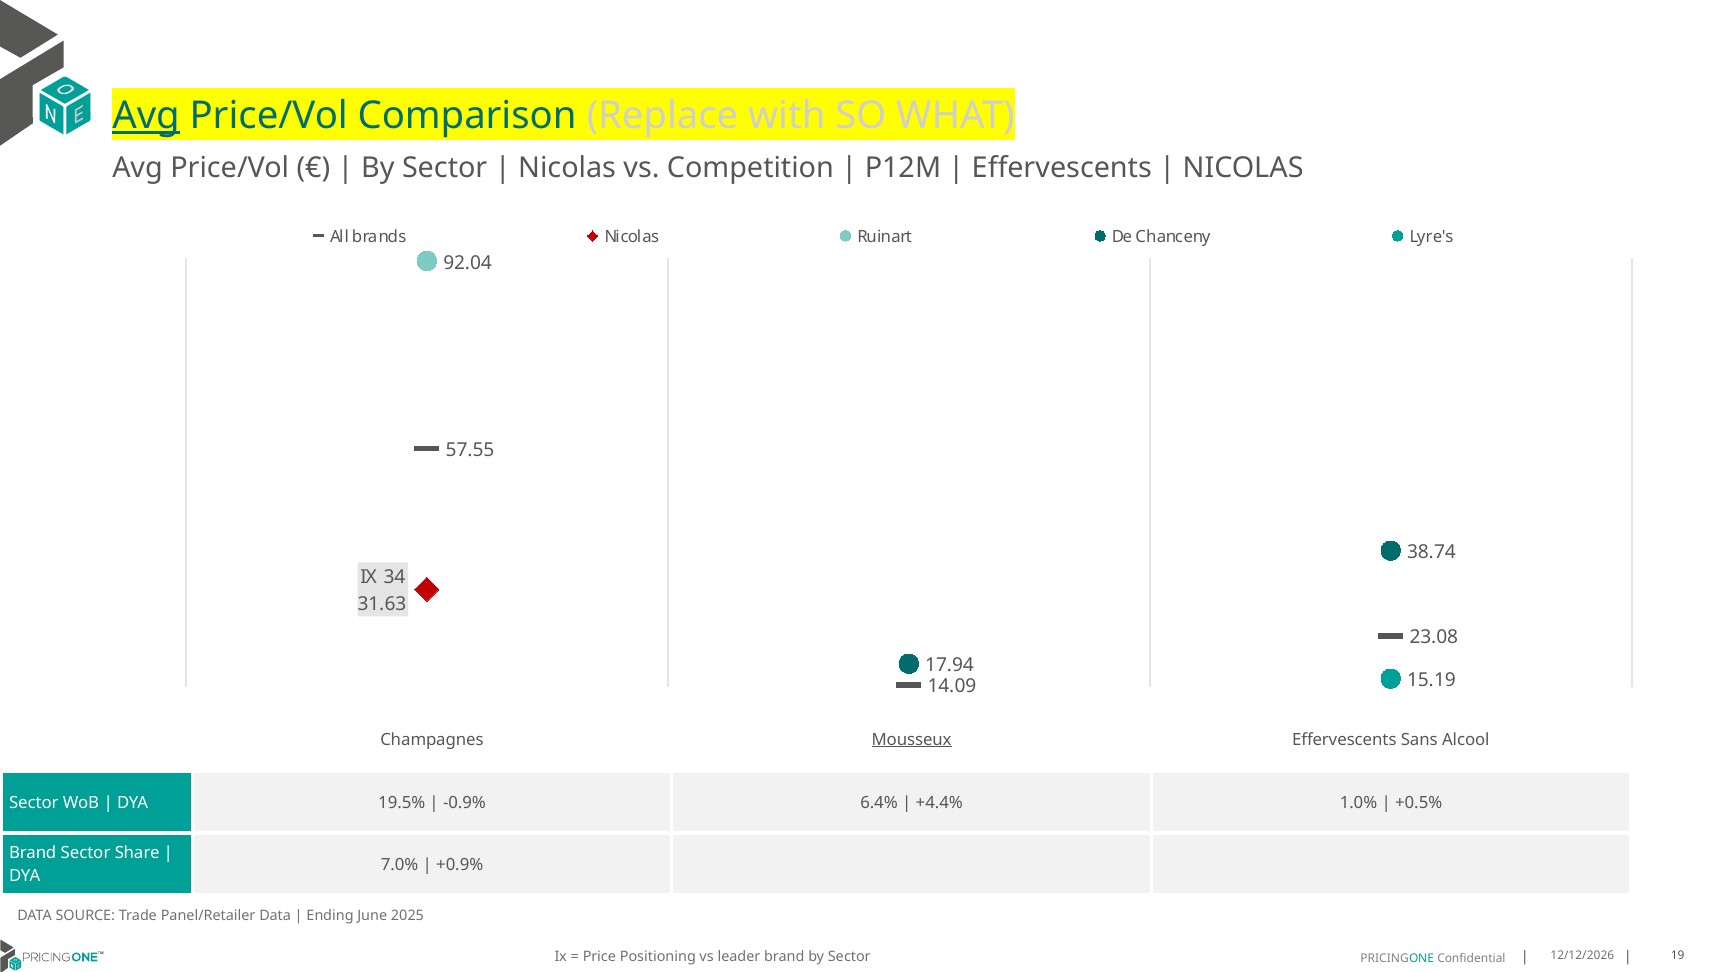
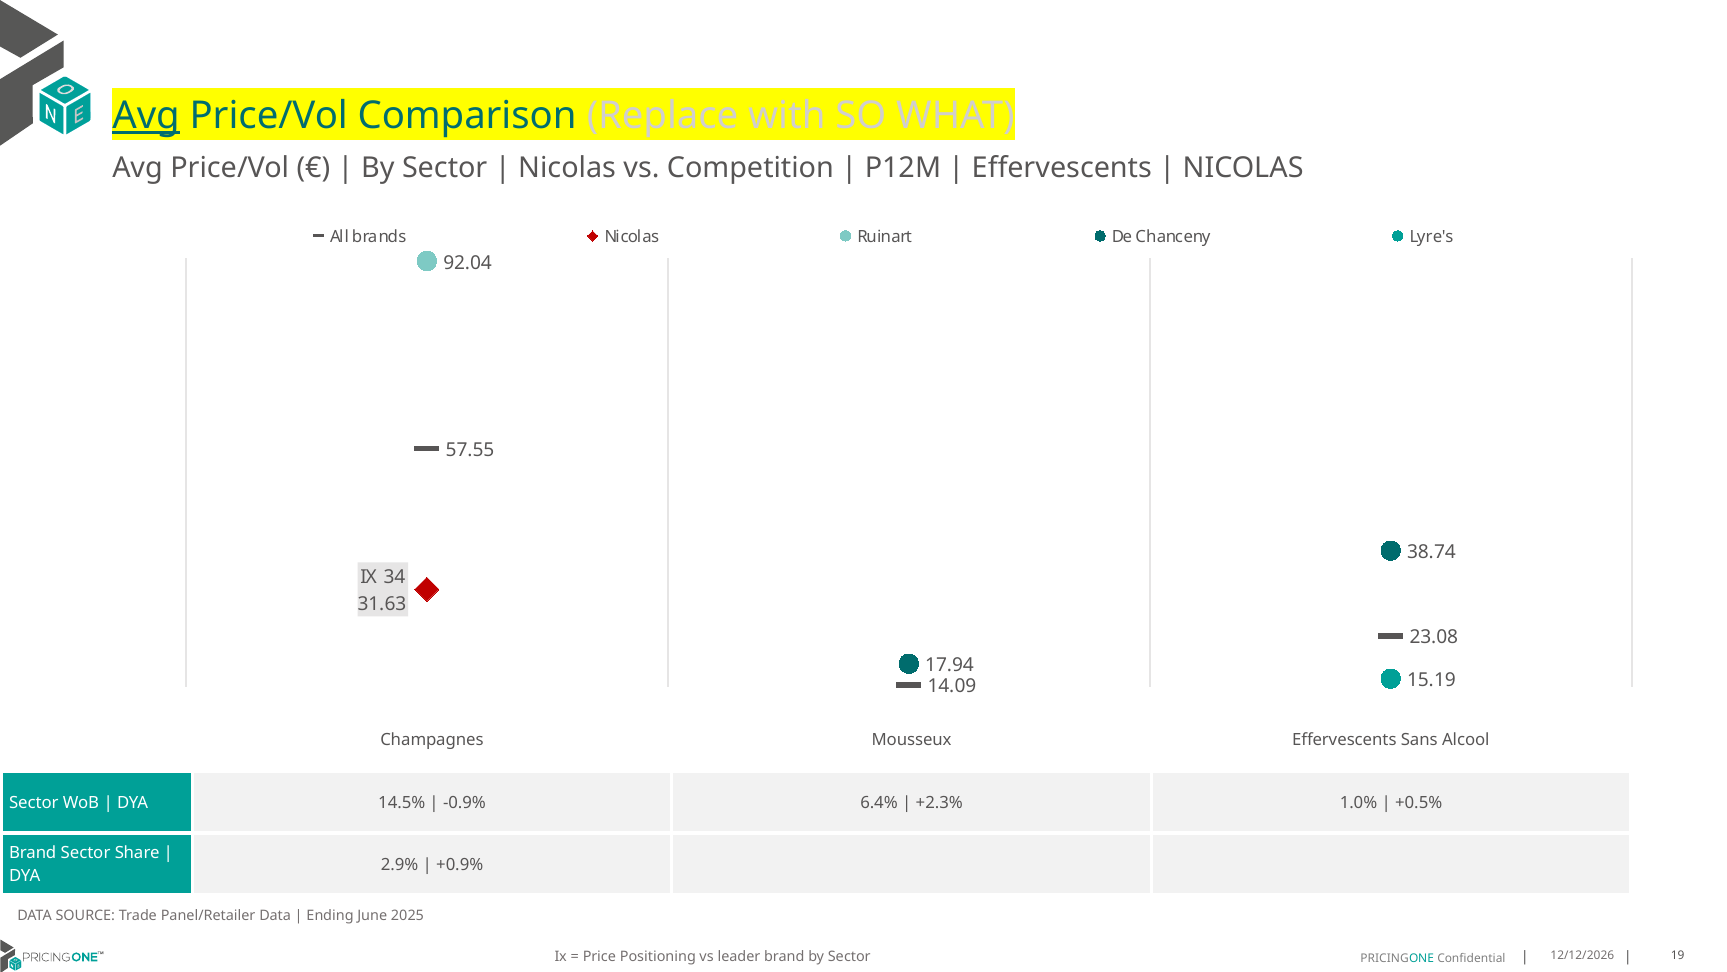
Mousseux underline: present -> none (912, 739)
19.5%: 19.5% -> 14.5% (402, 803)
+4.4%: +4.4% -> +2.3% (939, 803)
7.0%: 7.0% -> 2.9% (400, 864)
